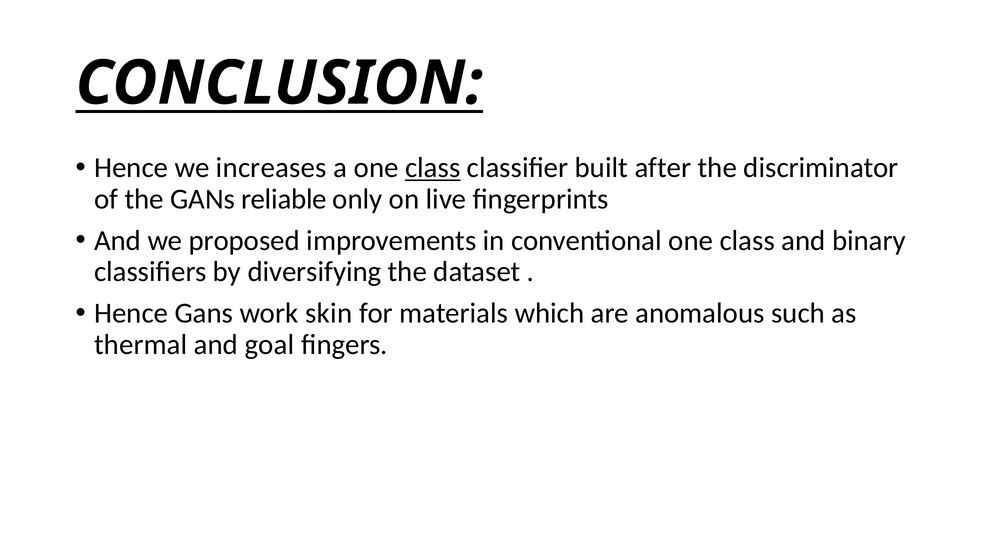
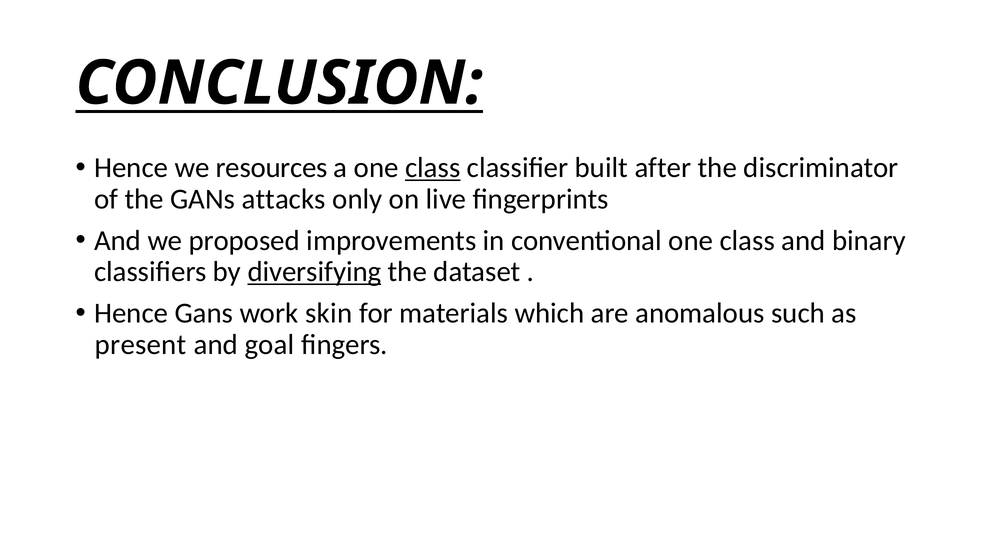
increases: increases -> resources (272, 168)
reliable: reliable -> attacks (284, 199)
diversifying underline: none -> present (314, 272)
thermal: thermal -> present (141, 344)
